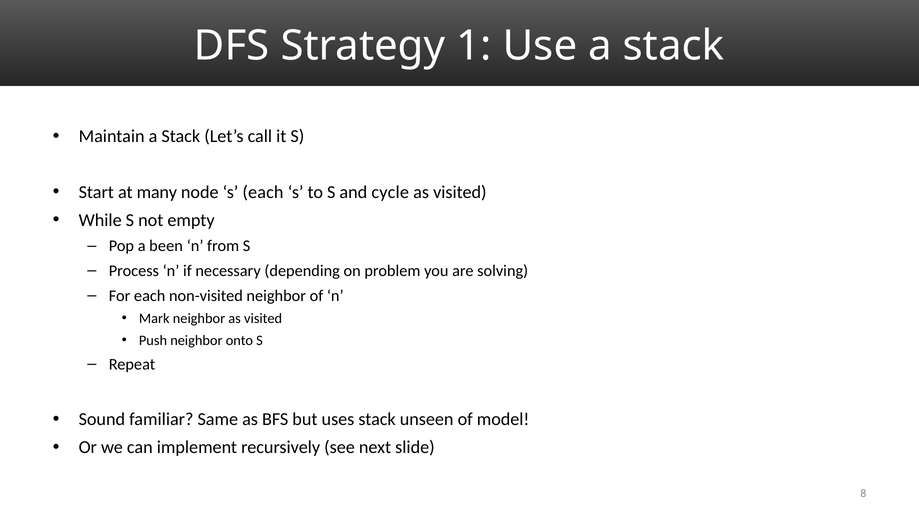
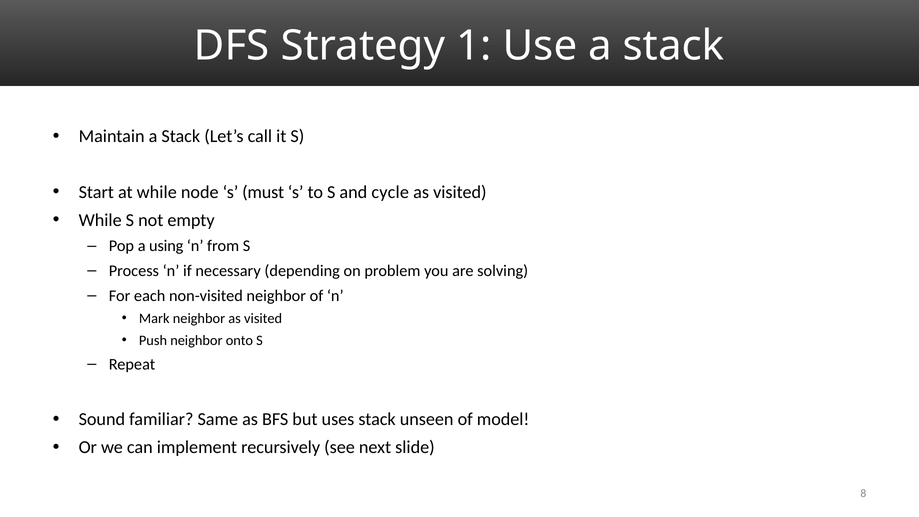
at many: many -> while (157, 192)
s each: each -> must (263, 192)
been: been -> using (166, 246)
